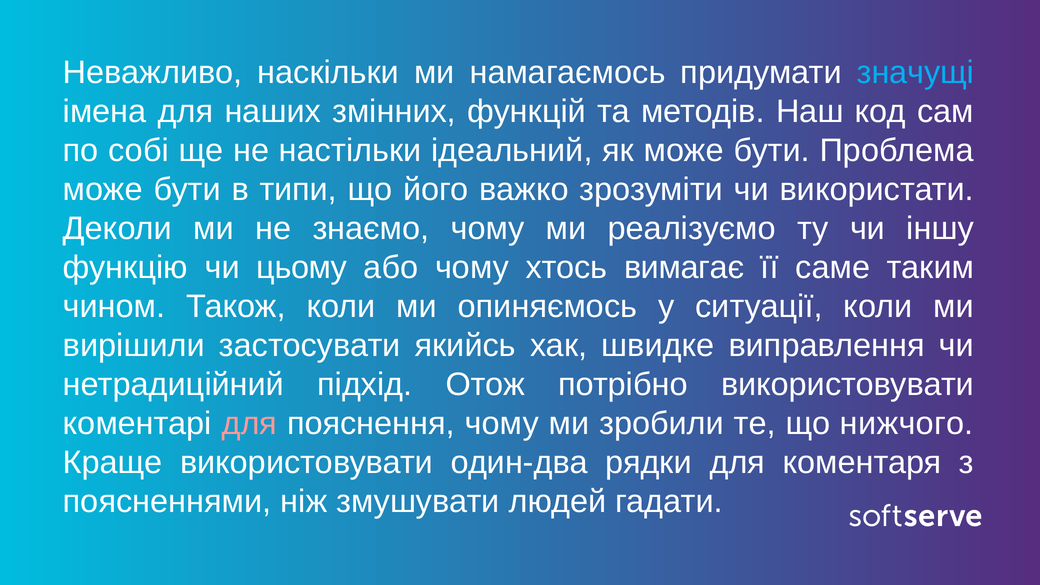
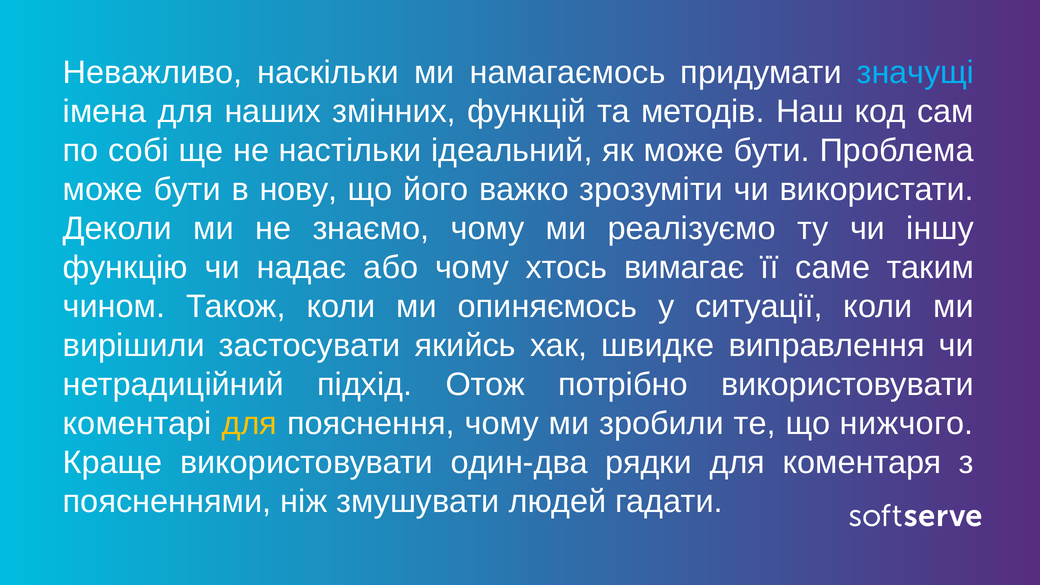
типи: типи -> нову (298, 190)
цьому: цьому -> надає (302, 268)
для colour: pink -> yellow (249, 424)
